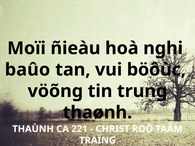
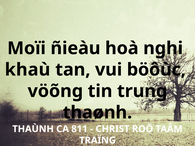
baûo: baûo -> khaù (27, 70)
221: 221 -> 811 (79, 129)
